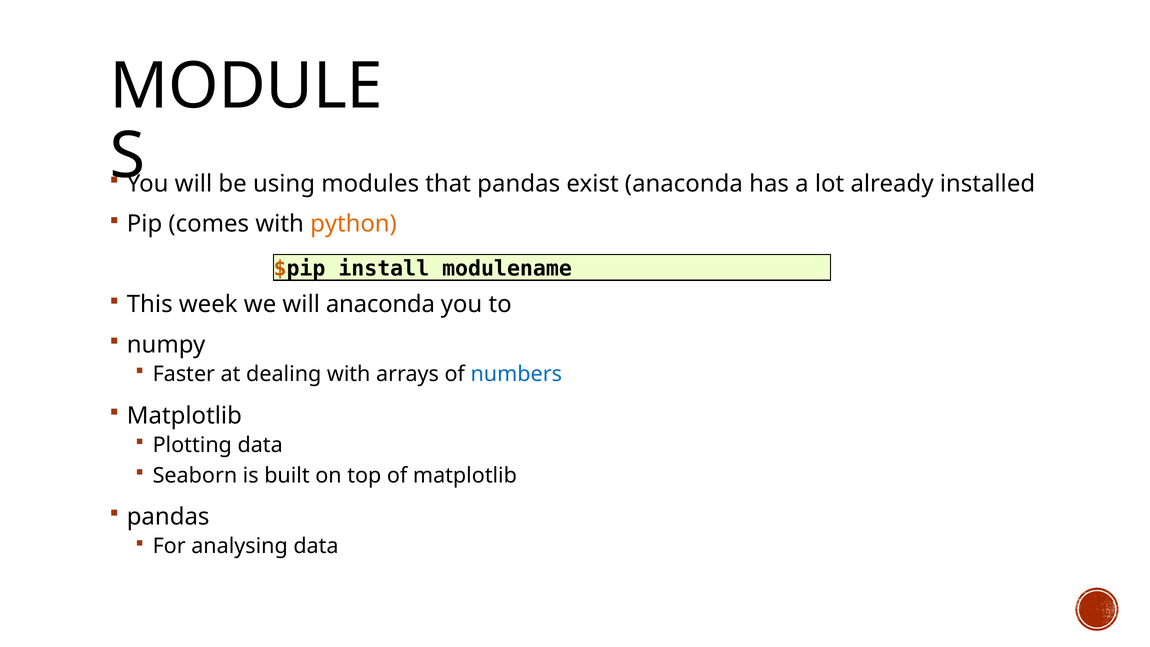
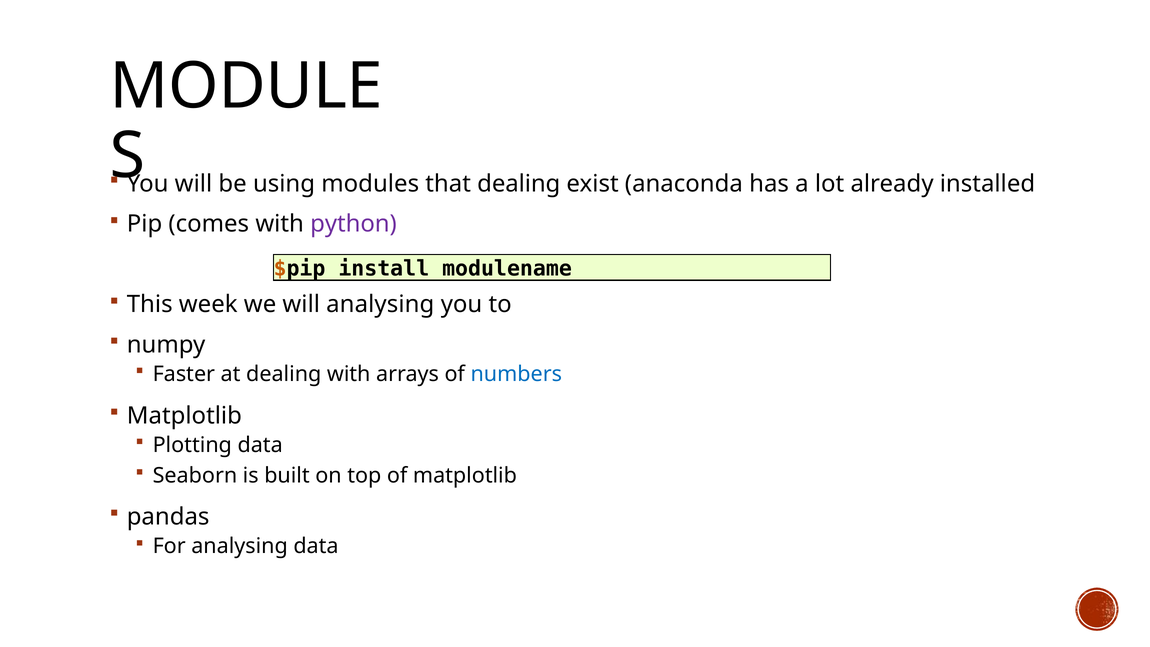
that pandas: pandas -> dealing (519, 184)
python colour: orange -> purple (354, 224)
will anaconda: anaconda -> analysing (380, 304)
